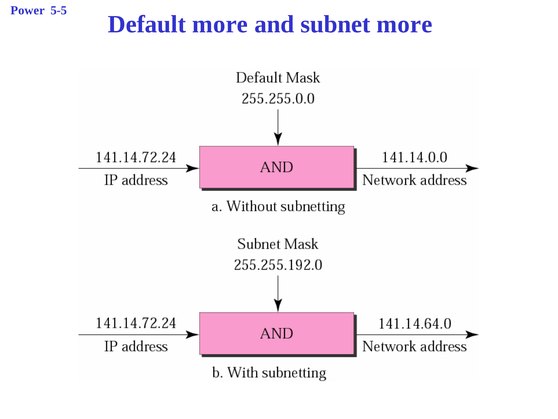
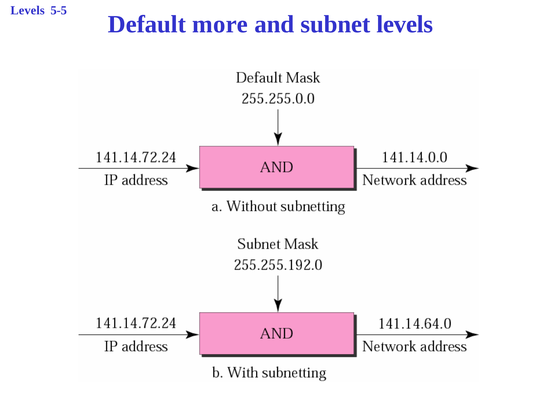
Power: Power -> Levels (28, 11)
subnet more: more -> levels (405, 24)
